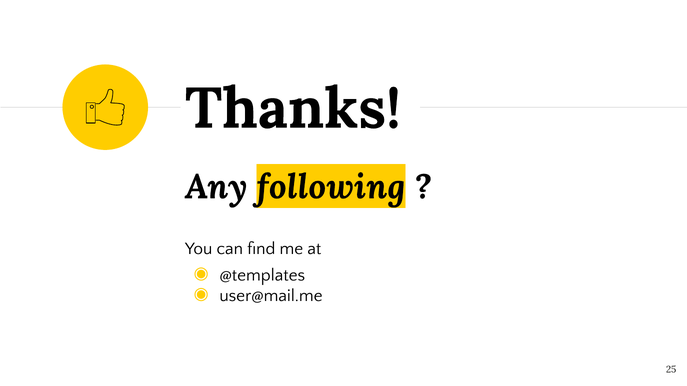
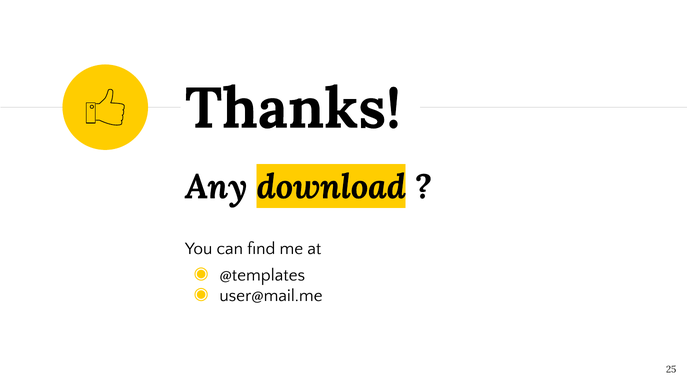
following: following -> download (331, 187)
